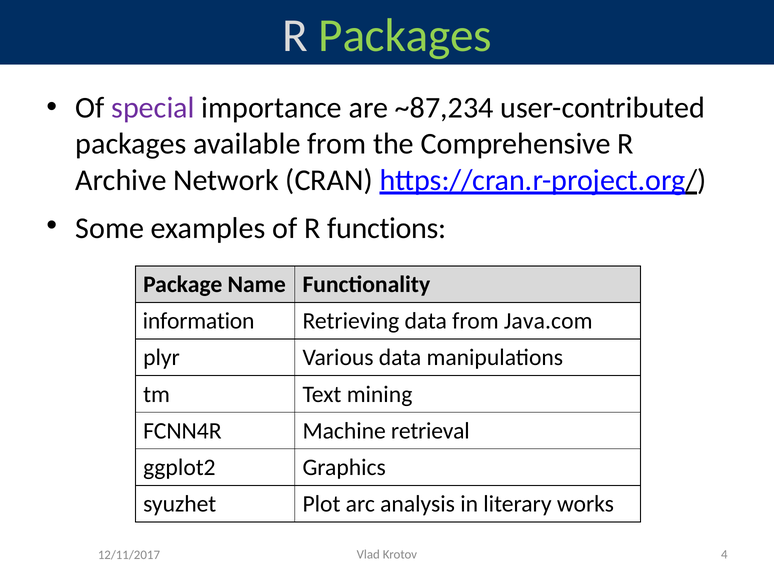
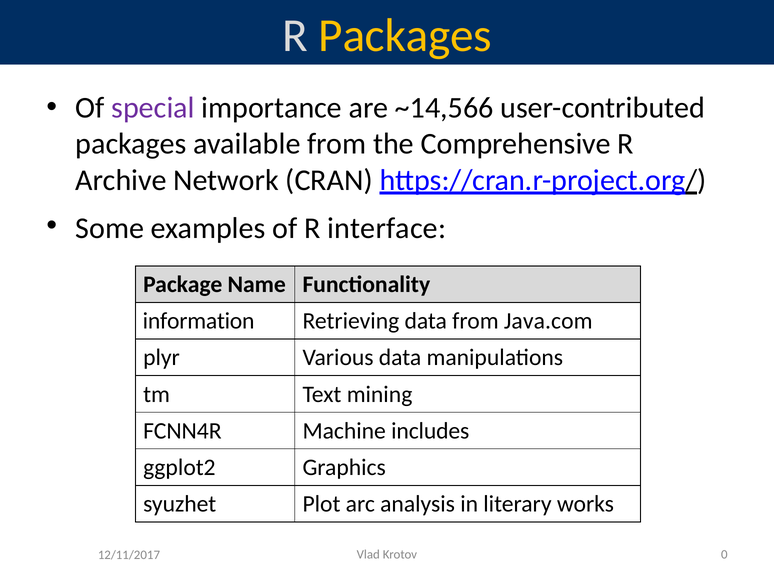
Packages colour: light green -> yellow (405, 36)
~87,234: ~87,234 -> ~14,566 (444, 108)
functions: functions -> interface (387, 228)
retrieval: retrieval -> includes (430, 430)
4: 4 -> 0 (724, 554)
